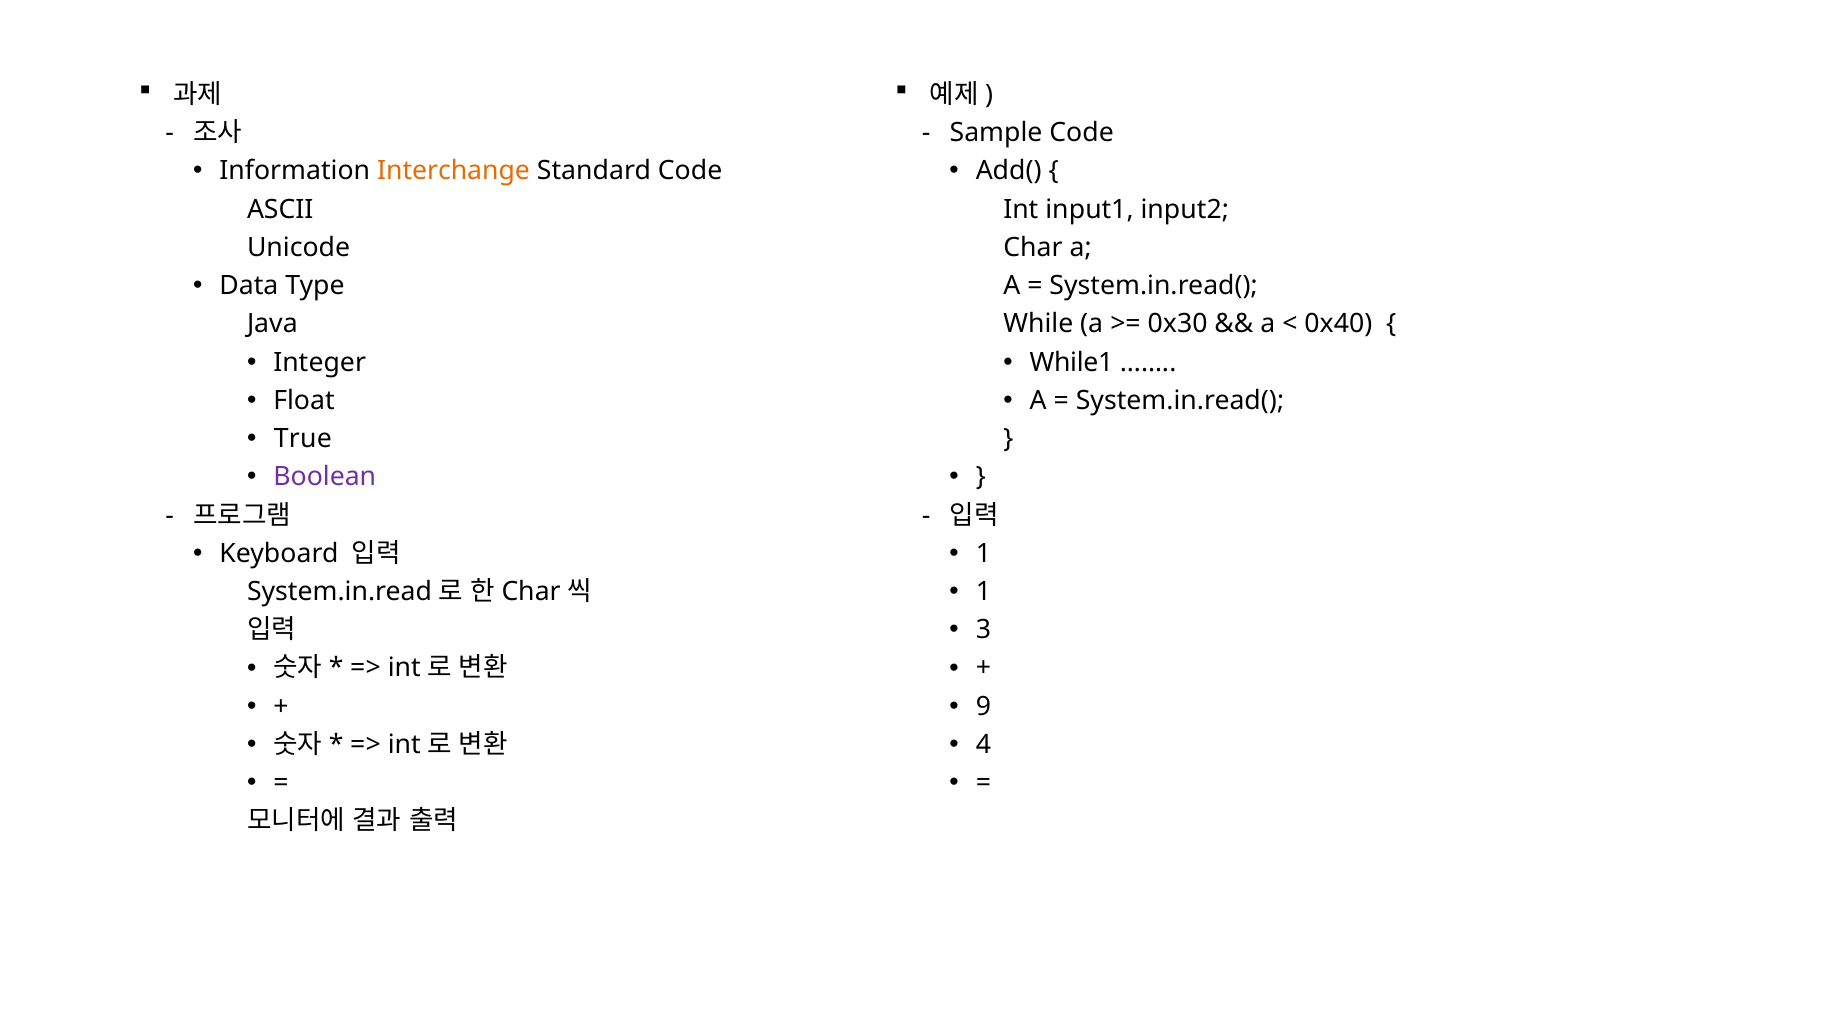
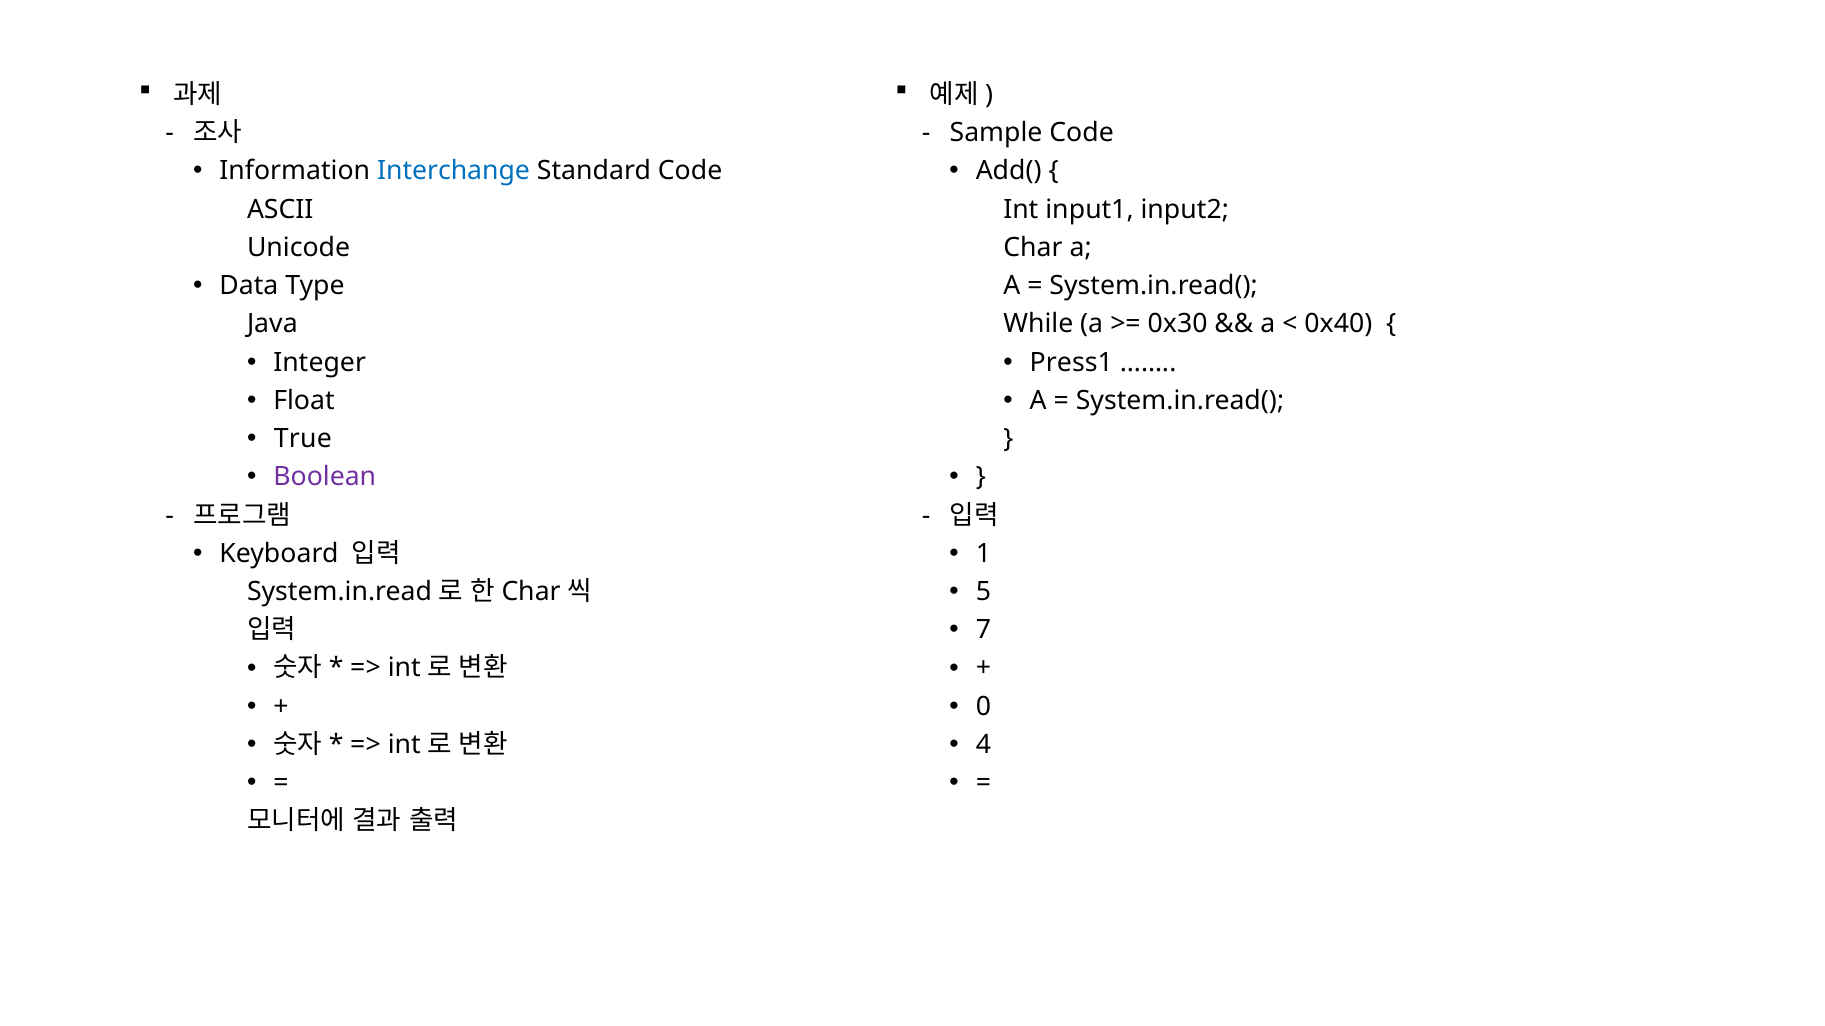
Interchange colour: orange -> blue (454, 171)
While1: While1 -> Press1 (1071, 362)
1: 1 -> 5 (983, 592)
3: 3 -> 7 (983, 630)
9: 9 -> 0 (983, 707)
